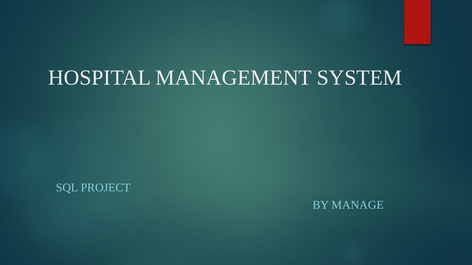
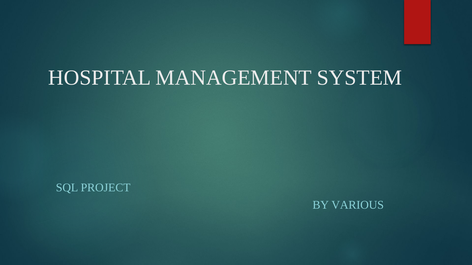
MANAGE: MANAGE -> VARIOUS (358, 205)
